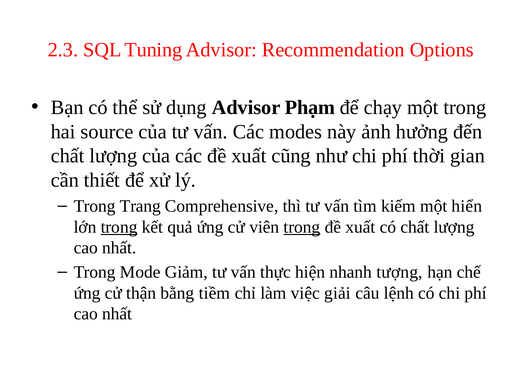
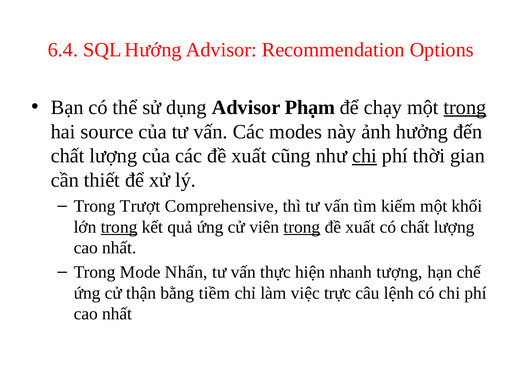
2.3: 2.3 -> 6.4 (63, 50)
Tuning: Tuning -> Hướng (153, 50)
trong underline: none -> present (465, 108)
chi underline: none -> present (365, 156)
Trang: Trang -> Trượt (140, 206)
hiển: hiển -> khối (467, 206)
Giảm: Giảm -> Nhấn (186, 272)
giải: giải -> trực (338, 293)
